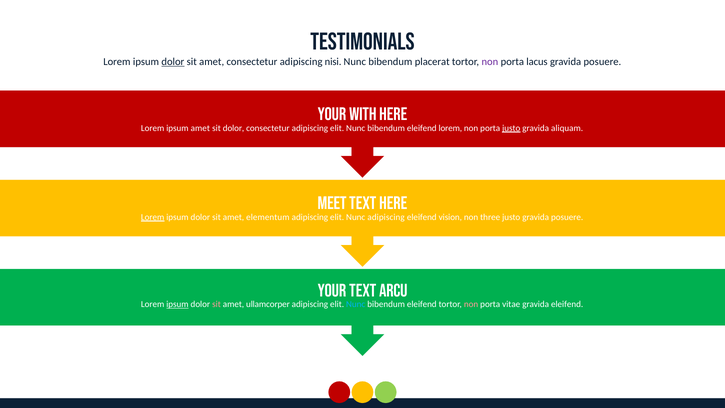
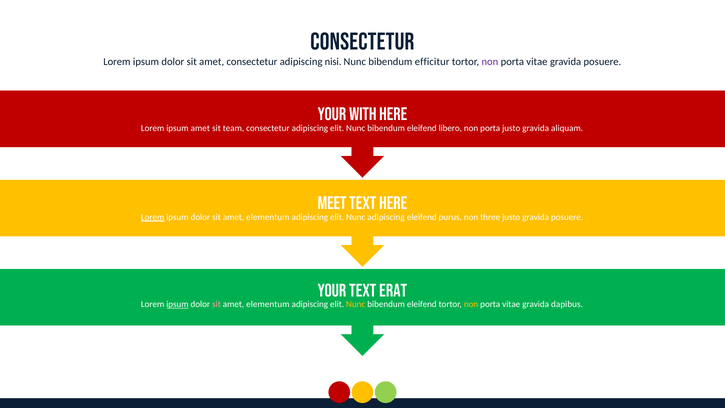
testimonials: testimonials -> consectetur (362, 42)
dolor underline: present -> none (173, 62)
placerat: placerat -> efficitur (432, 62)
lacus: lacus -> vitae (537, 62)
sit dolor: dolor -> team (234, 128)
eleifend lorem: lorem -> libero (450, 128)
justo underline: present -> none (511, 128)
vision: vision -> purus (450, 217)
arcu: arcu -> erat (393, 290)
ullamcorper: ullamcorper -> elementum (268, 304)
Nunc colour: light blue -> yellow (356, 304)
non colour: pink -> yellow (471, 304)
gravida eleifend: eleifend -> dapibus (567, 304)
